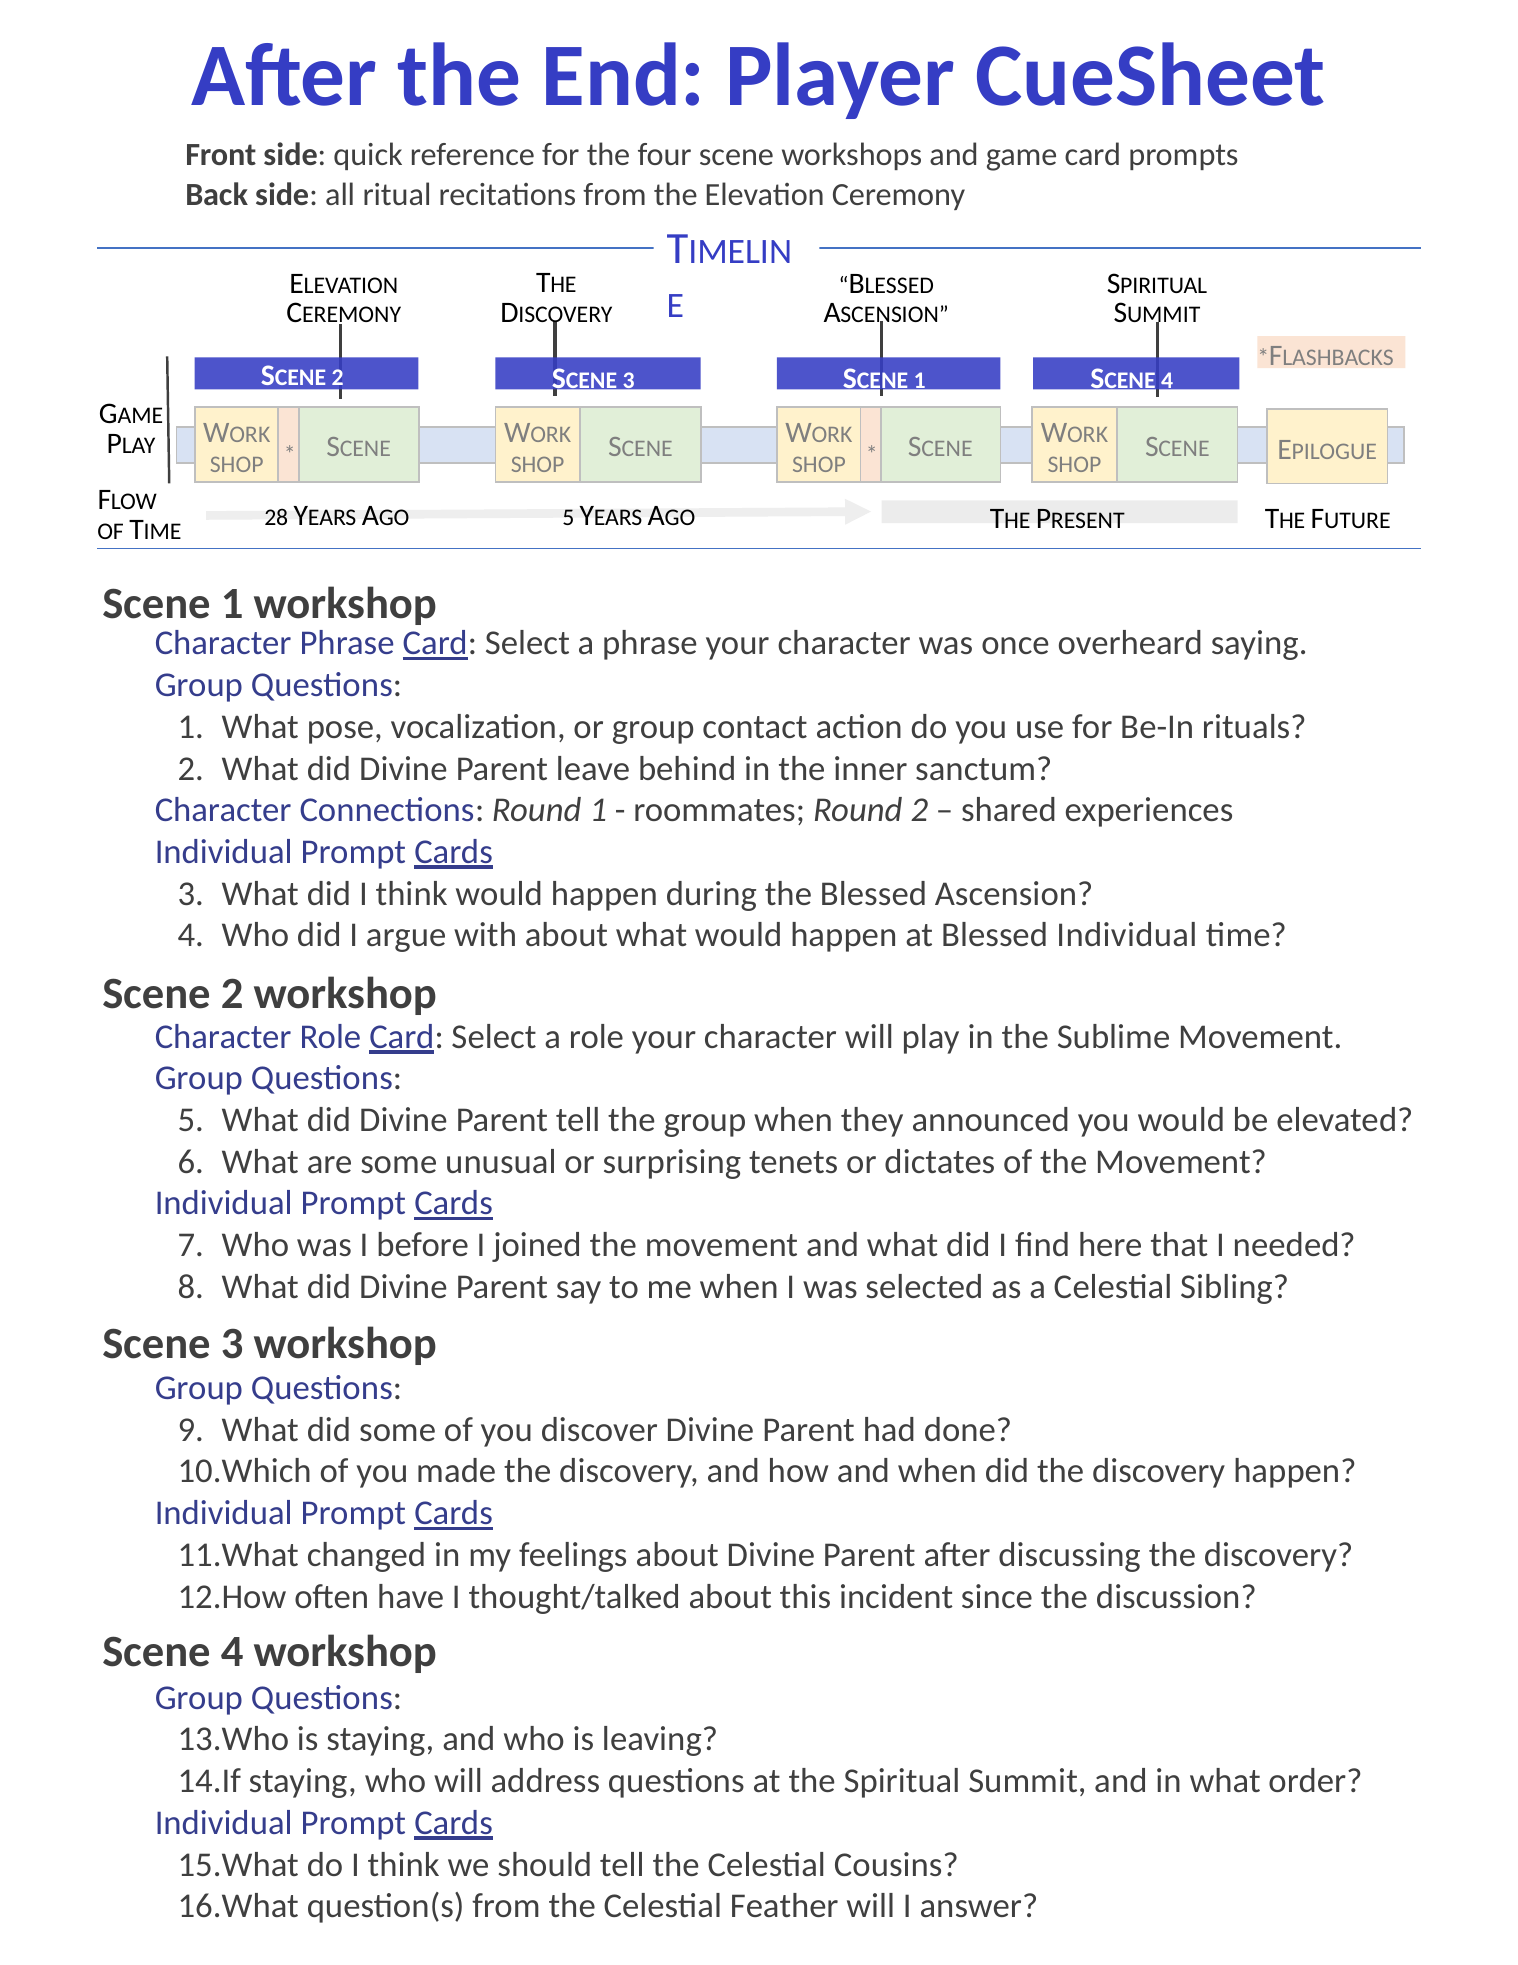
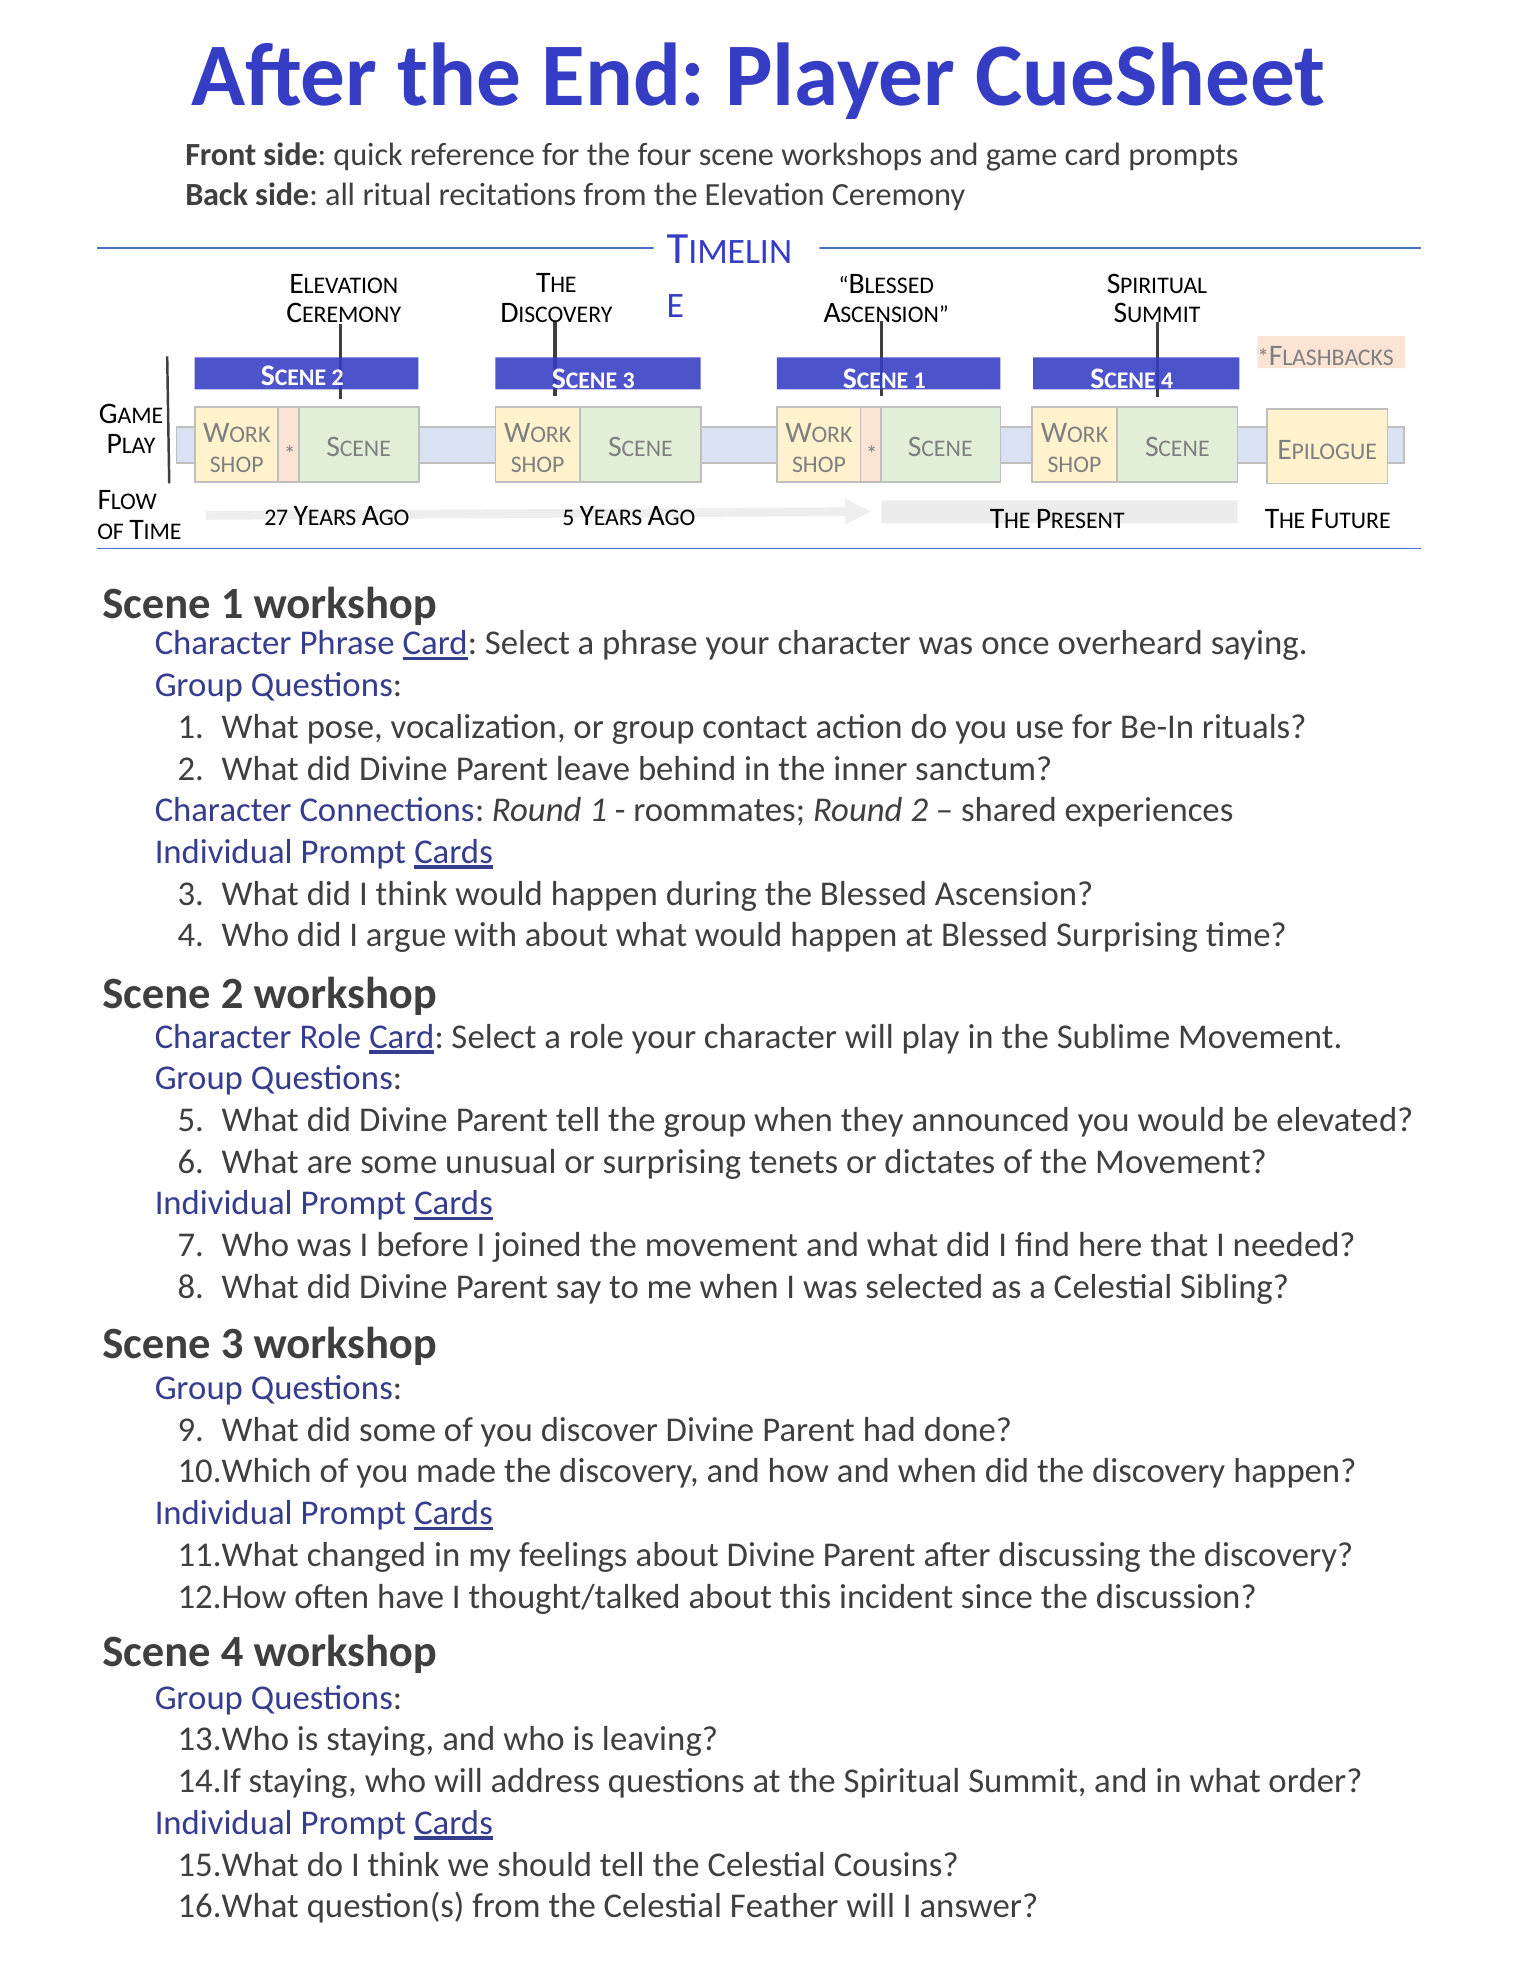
28: 28 -> 27 (276, 518)
Blessed Individual: Individual -> Surprising (1127, 935)
